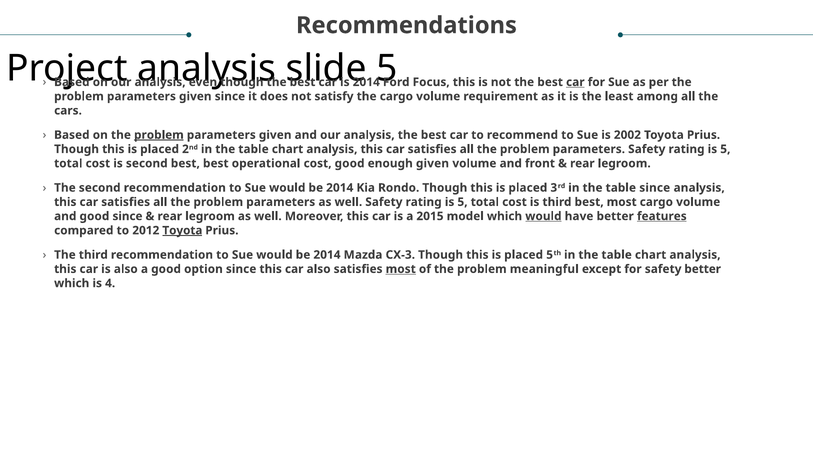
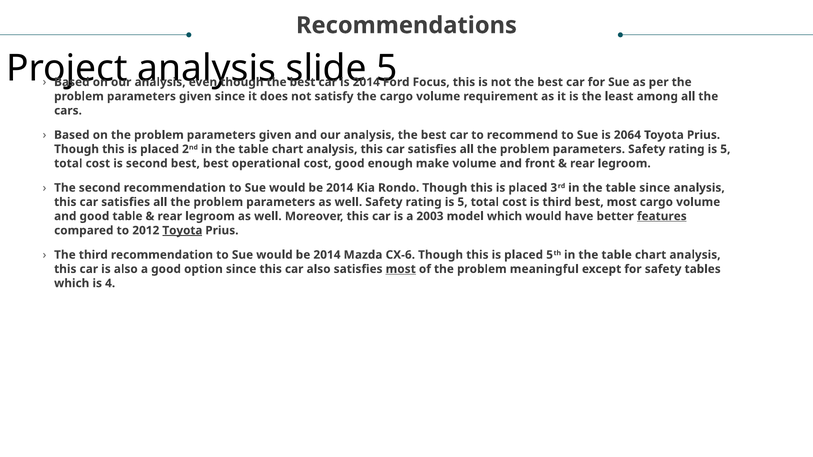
car underline: present -> none (575, 82)
problem underline: present -> none (159, 135)
2002: 2002 -> 2064 (627, 135)
enough given: given -> make (432, 164)
good since: since -> table (127, 216)
2015: 2015 -> 2003 (430, 216)
would underline: present -> none (543, 216)
CX-3: CX-3 -> CX-6 (400, 255)
safety better: better -> tables (703, 269)
